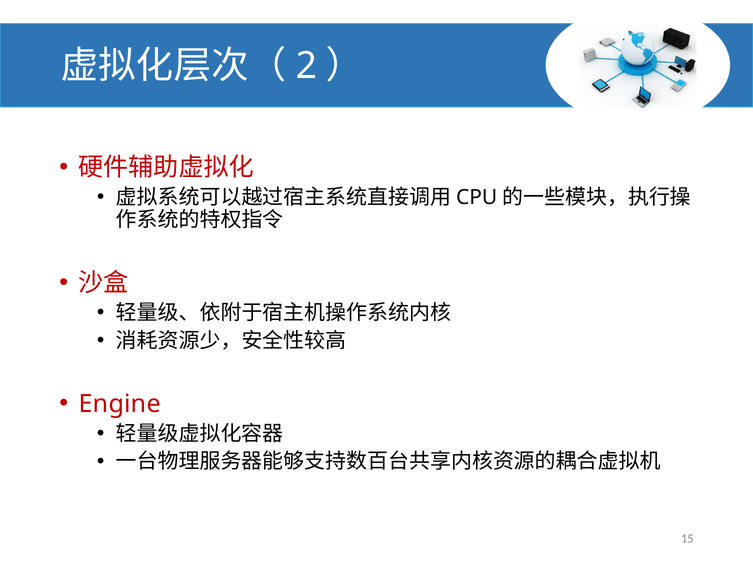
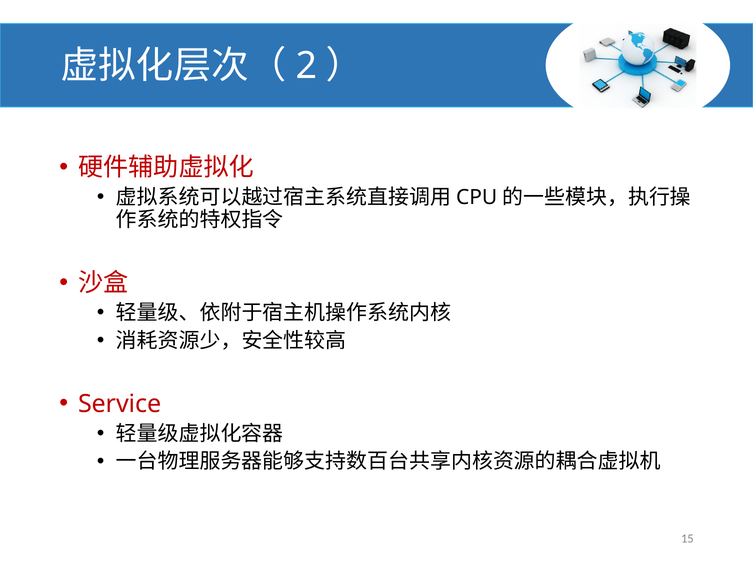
Engine: Engine -> Service (120, 404)
